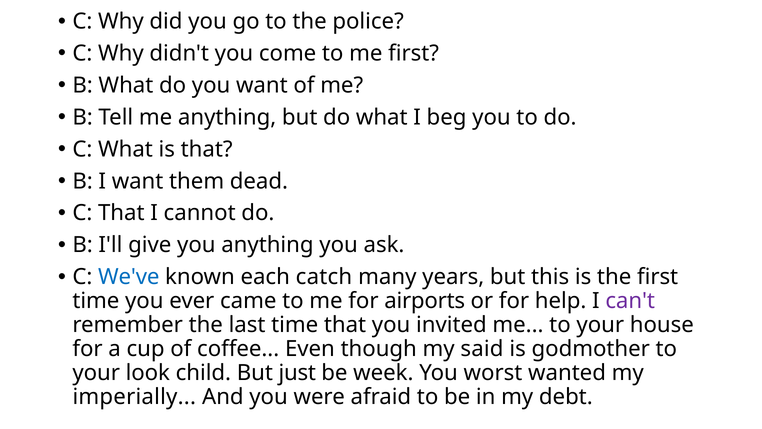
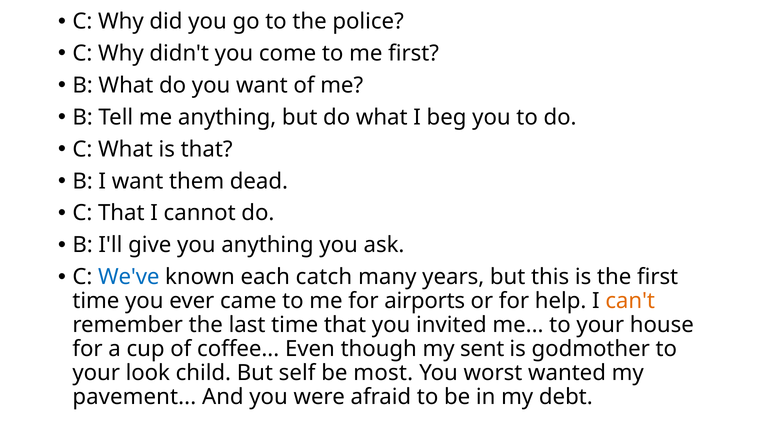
can't colour: purple -> orange (630, 301)
said: said -> sent (482, 349)
just: just -> self (297, 373)
week: week -> most (383, 373)
imperially: imperially -> pavement (134, 397)
